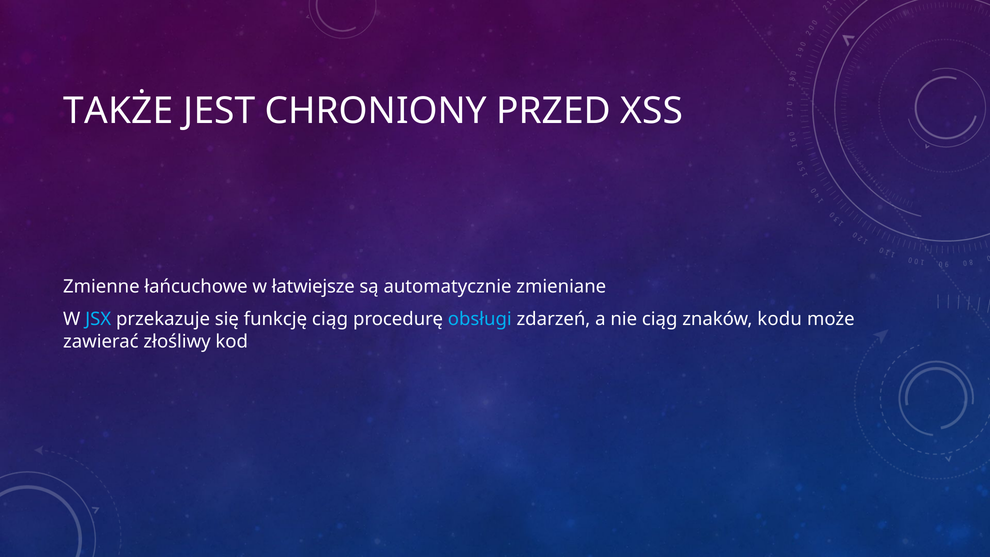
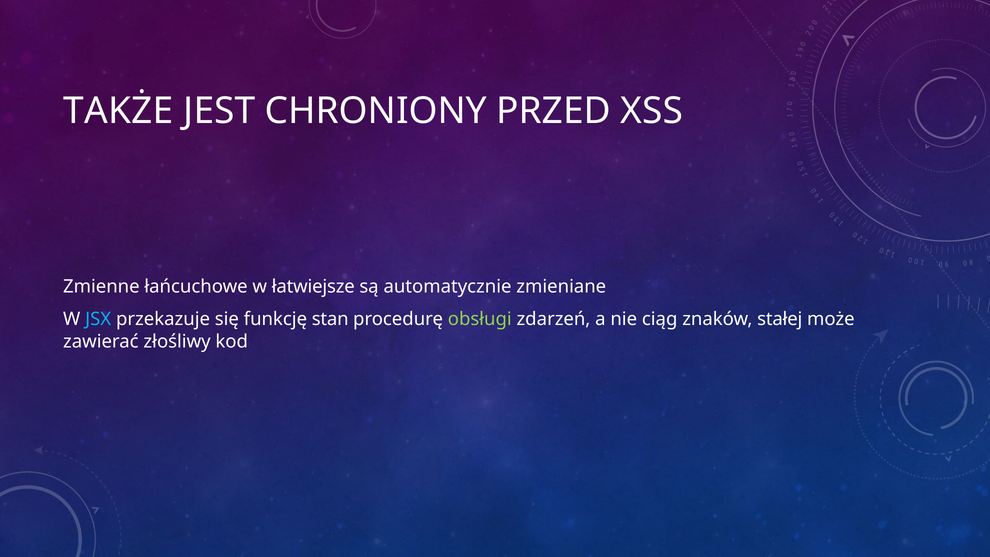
funkcję ciąg: ciąg -> stan (330, 319)
obsługi colour: light blue -> light green (480, 319)
kodu: kodu -> stałej (780, 319)
